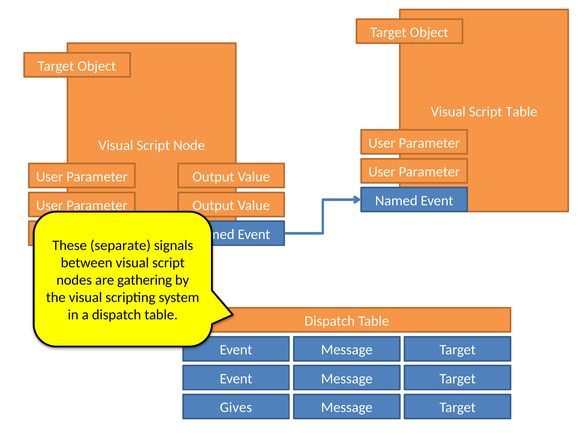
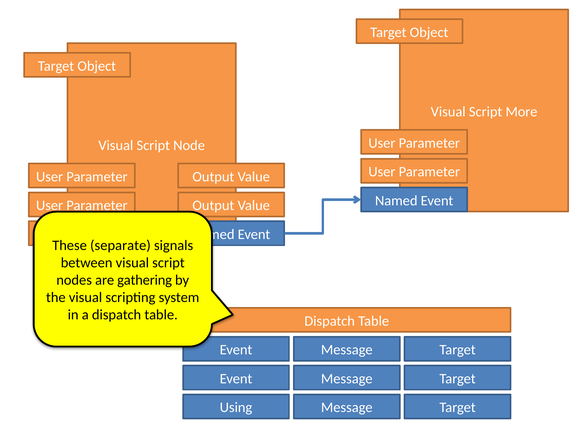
Script Table: Table -> More (521, 112)
Gives: Gives -> Using (236, 408)
